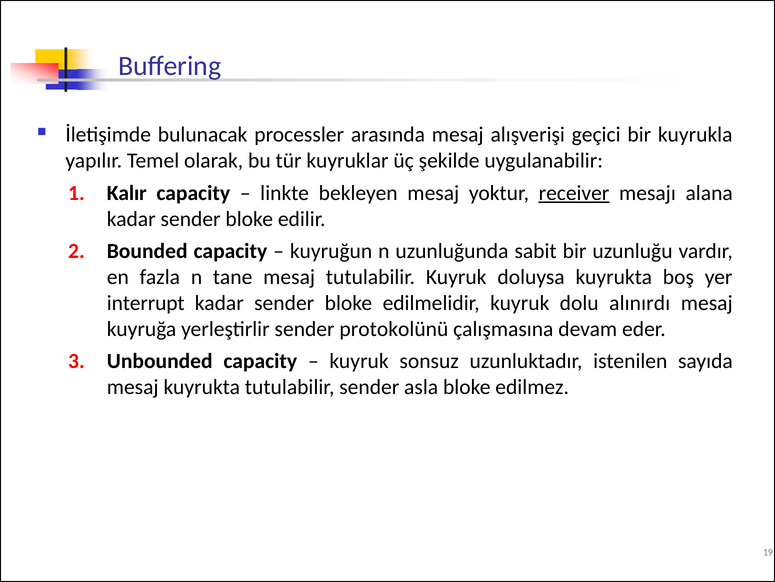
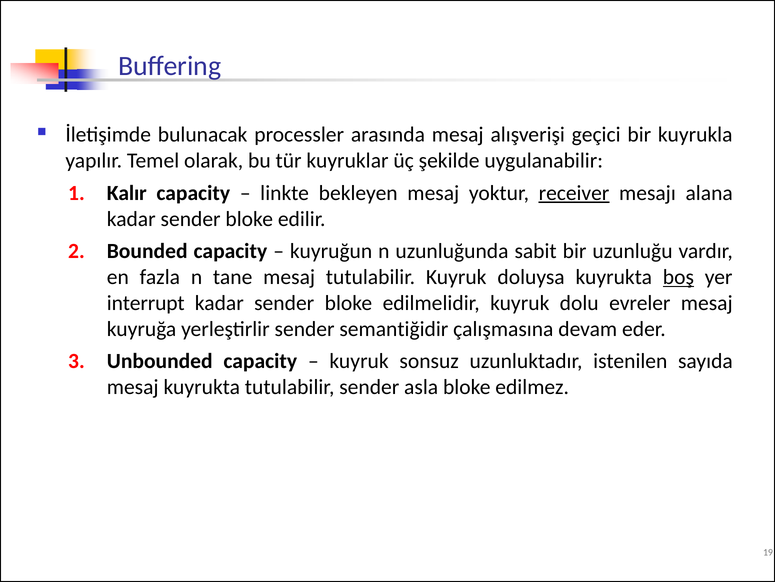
boş underline: none -> present (678, 277)
alınırdı: alınırdı -> evreler (640, 303)
protokolünü: protokolünü -> semantiğidir (394, 329)
